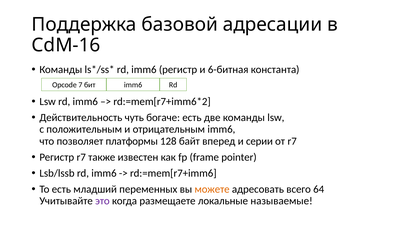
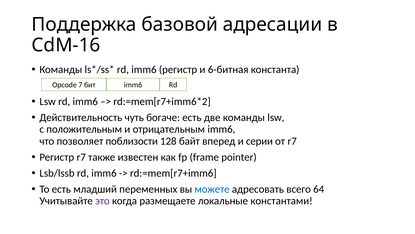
платформы: платформы -> поблизости (132, 141)
можете colour: orange -> blue (212, 189)
называемые: называемые -> константами (282, 200)
